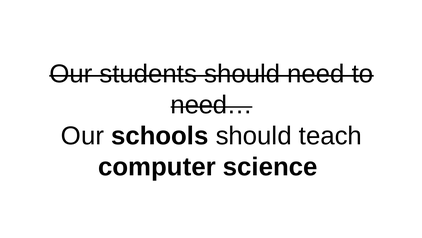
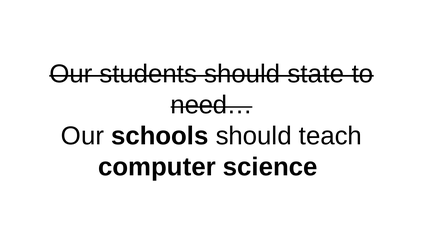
need: need -> state (316, 74)
